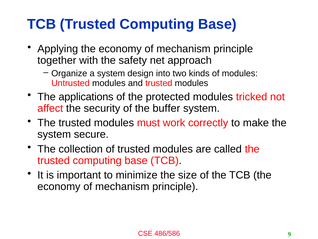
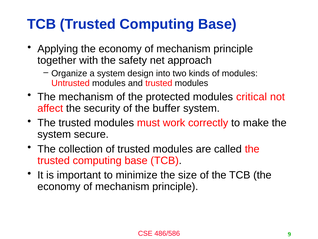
The applications: applications -> mechanism (86, 97)
tricked: tricked -> critical (252, 97)
